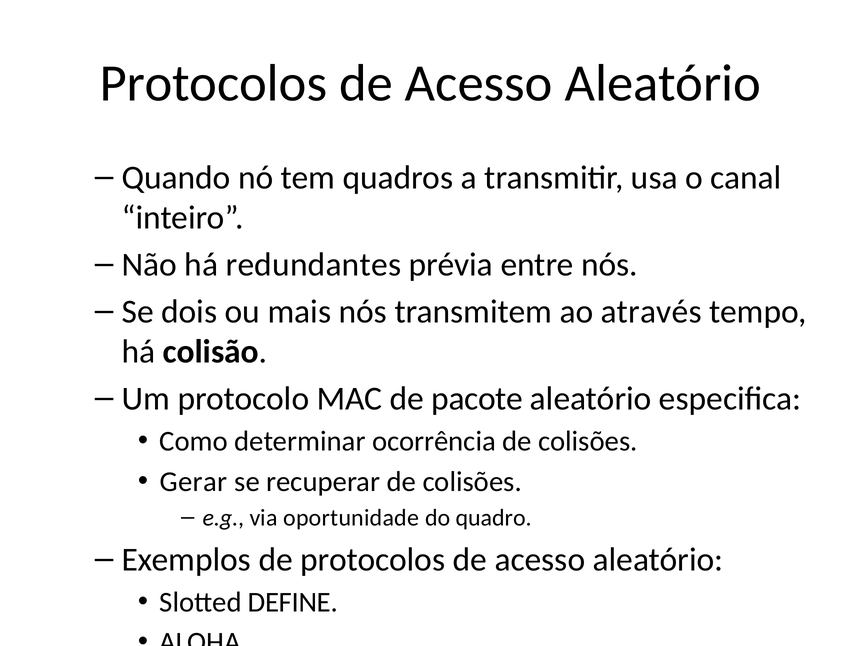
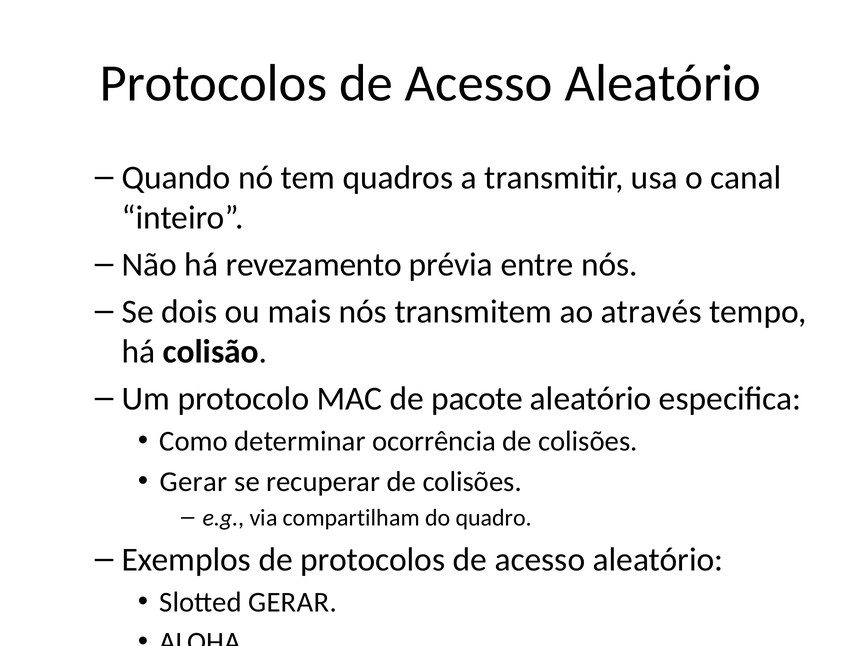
redundantes: redundantes -> revezamento (314, 265)
oportunidade: oportunidade -> compartilham (351, 518)
Slotted DEFINE: DEFINE -> GERAR (292, 603)
